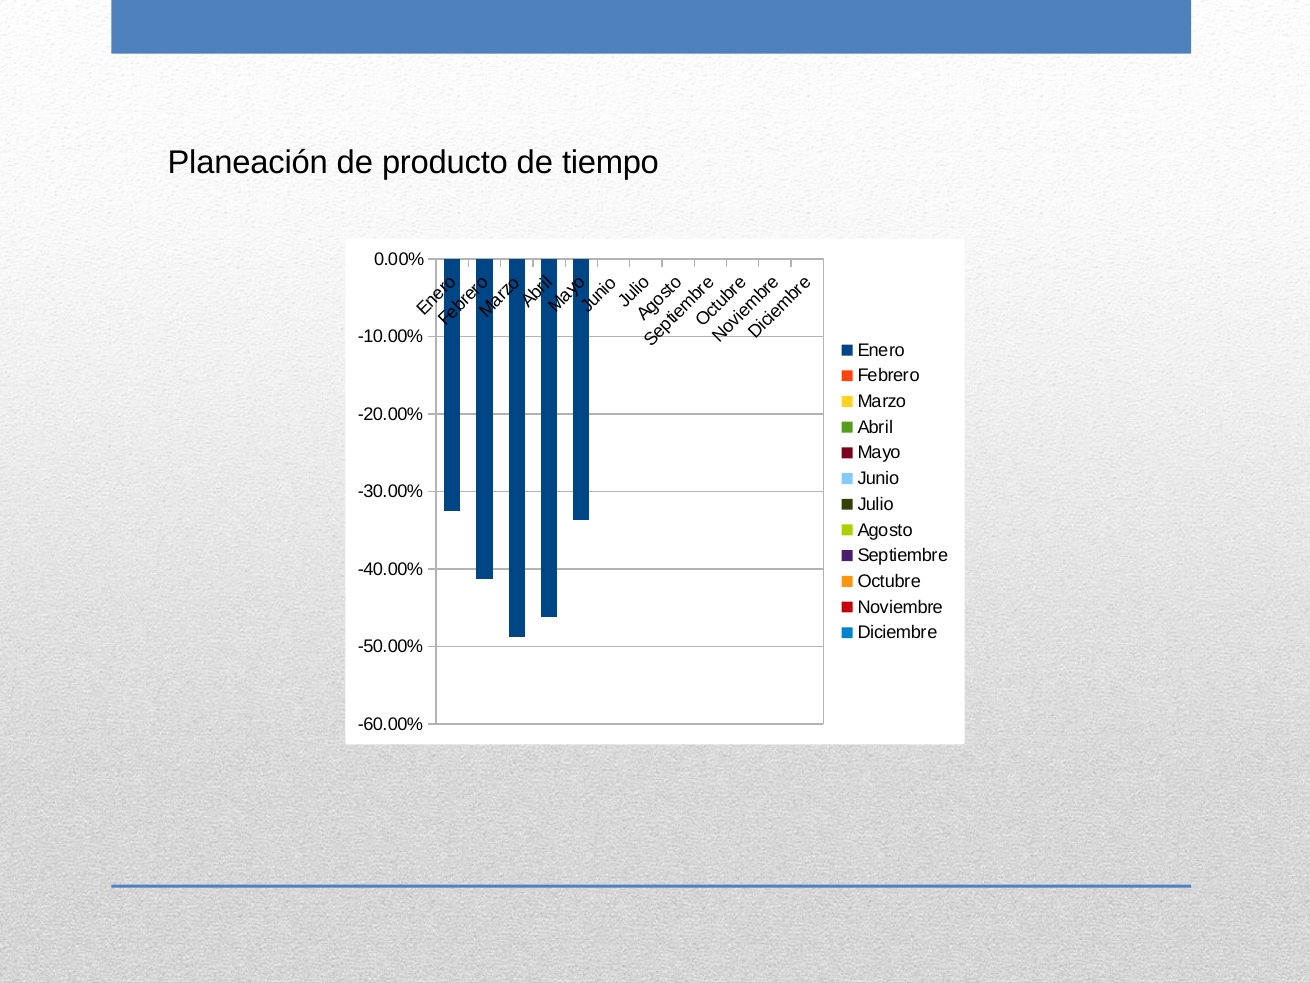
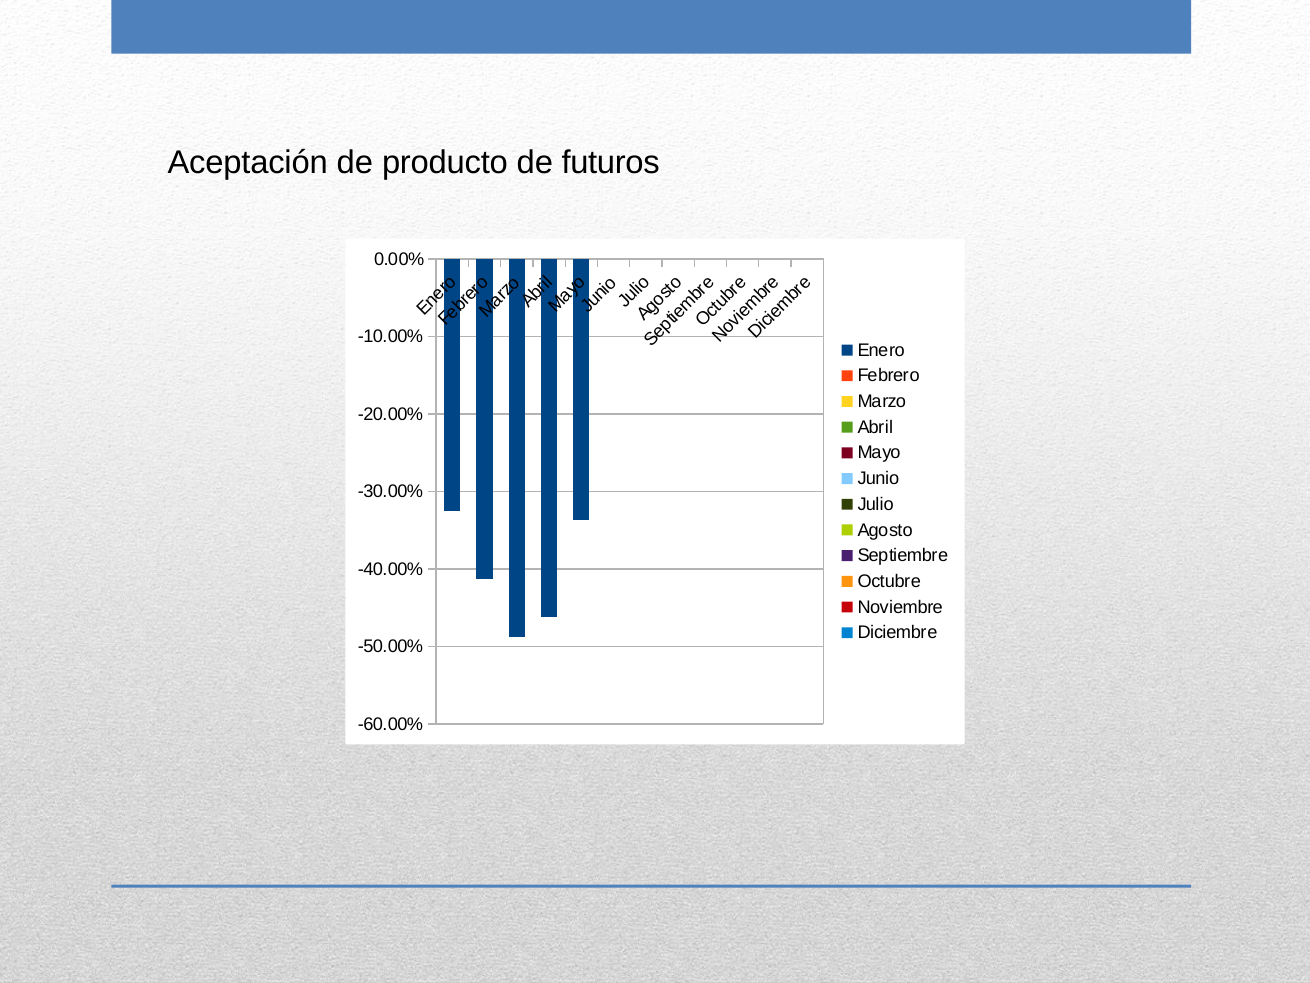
Planeación: Planeación -> Aceptación (248, 162)
tiempo: tiempo -> futuros (611, 162)
